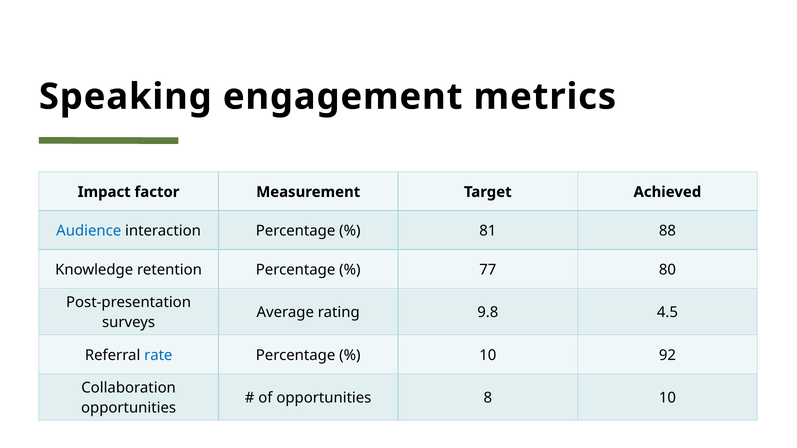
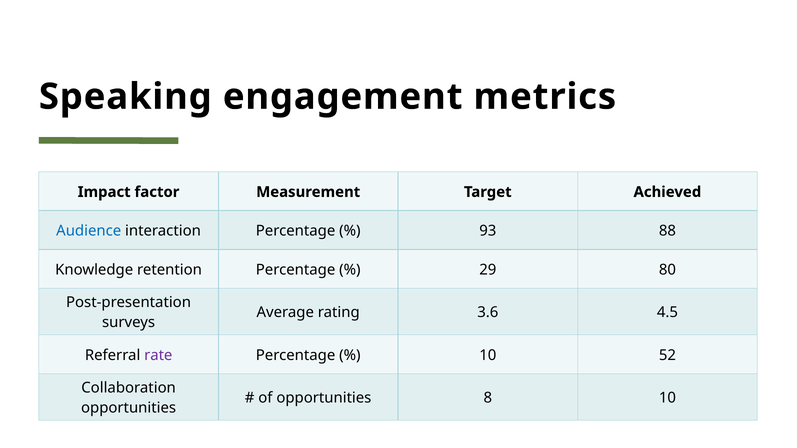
81: 81 -> 93 (488, 231)
77: 77 -> 29 (488, 270)
9.8: 9.8 -> 3.6 (488, 313)
rate colour: blue -> purple (158, 355)
92: 92 -> 52 (667, 355)
